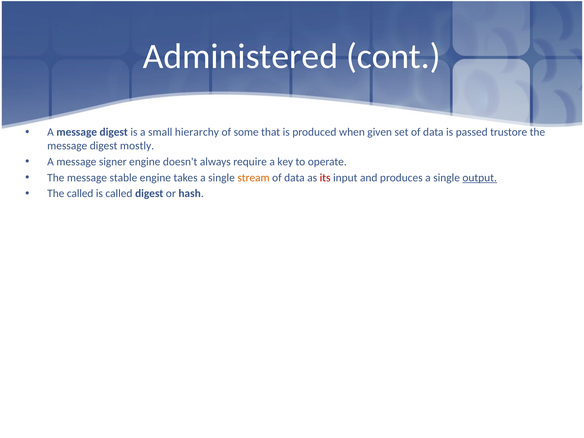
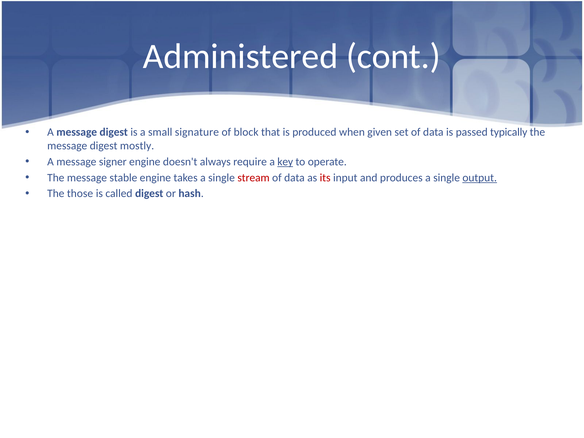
hierarchy: hierarchy -> signature (197, 132)
some: some -> block (246, 132)
trustore: trustore -> typically (509, 132)
key underline: none -> present (285, 162)
stream colour: orange -> red (254, 178)
The called: called -> those (80, 194)
